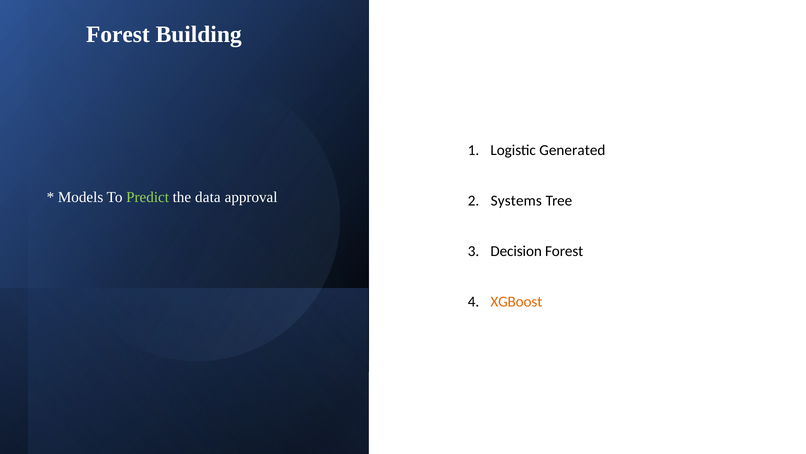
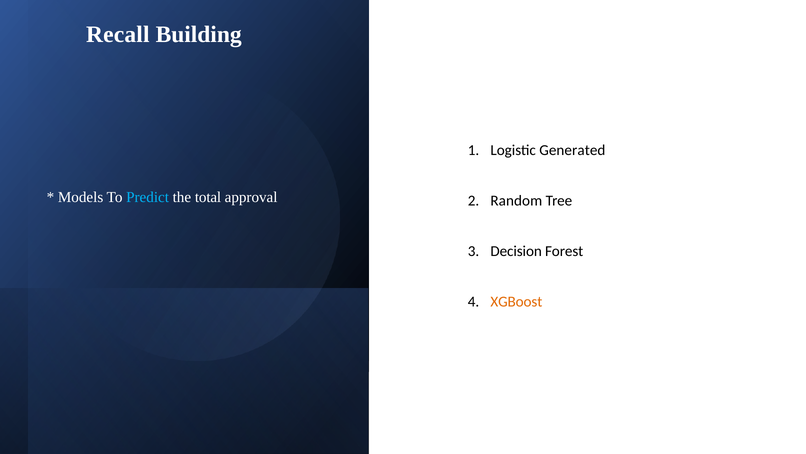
Forest: Forest -> Recall (118, 35)
Predict colour: light green -> light blue (148, 197)
data: data -> total (208, 197)
Systems: Systems -> Random (516, 200)
